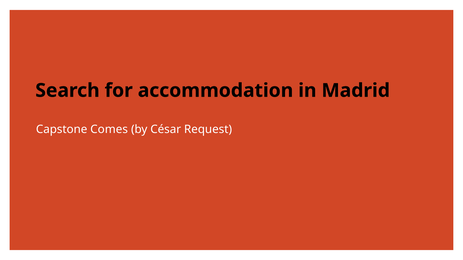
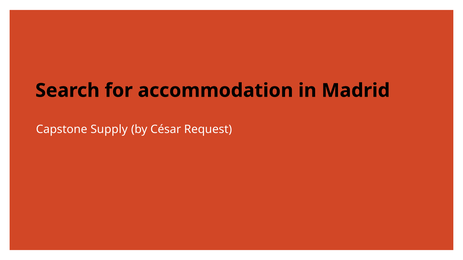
Comes: Comes -> Supply (109, 130)
